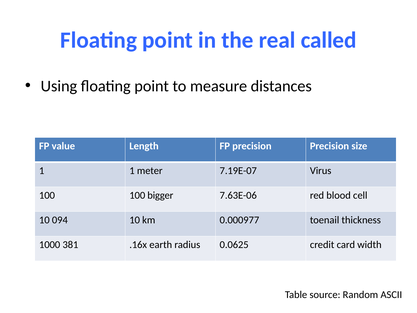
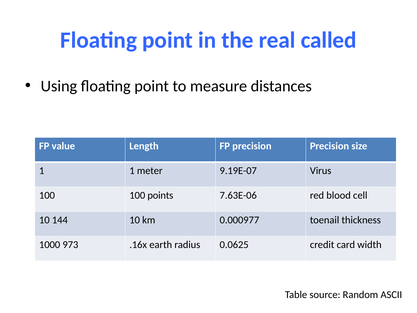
7.19E-07: 7.19E-07 -> 9.19E-07 (238, 171)
bigger: bigger -> points (160, 195)
094: 094 -> 144 (60, 220)
381: 381 -> 973 (70, 245)
